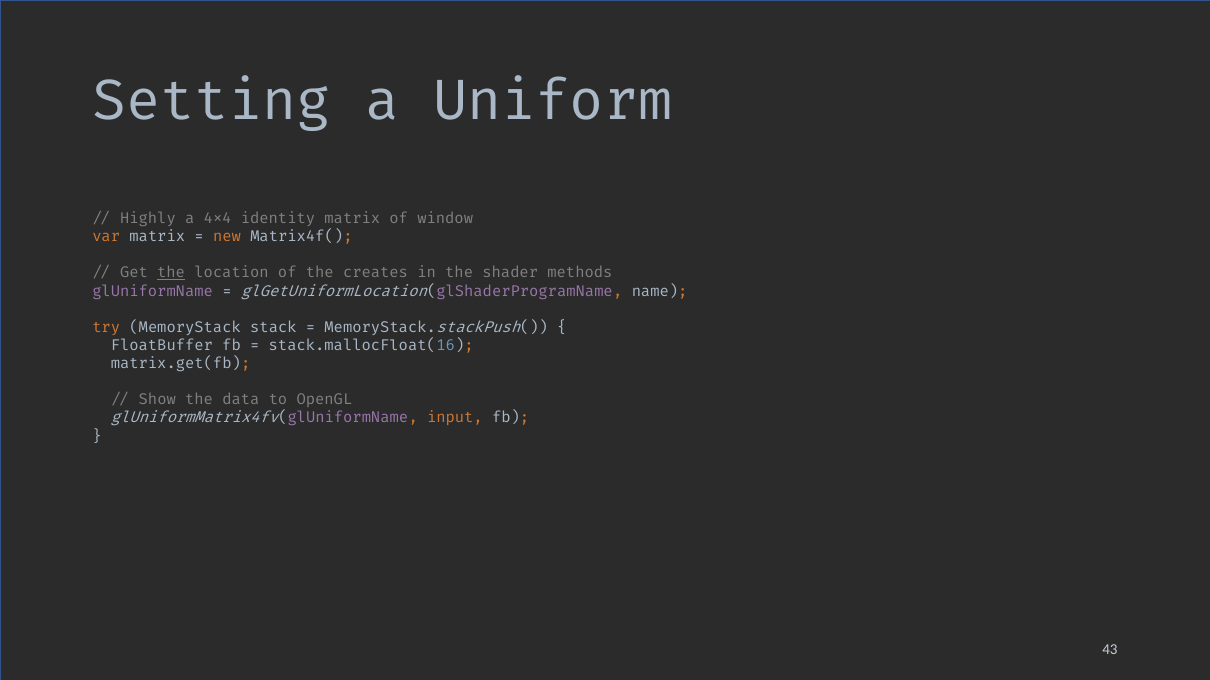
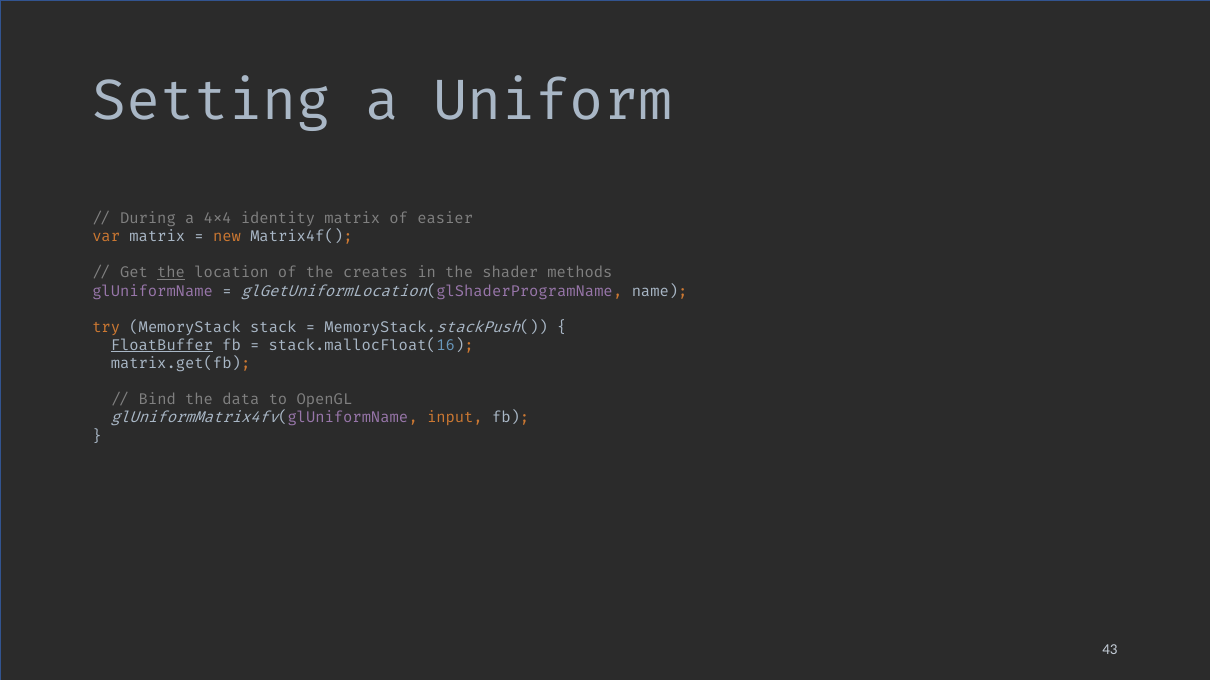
Highly: Highly -> During (148, 219)
window: window -> easier (445, 219)
FloatBuffer underline: none -> present (162, 346)
Show: Show -> Bind (157, 400)
